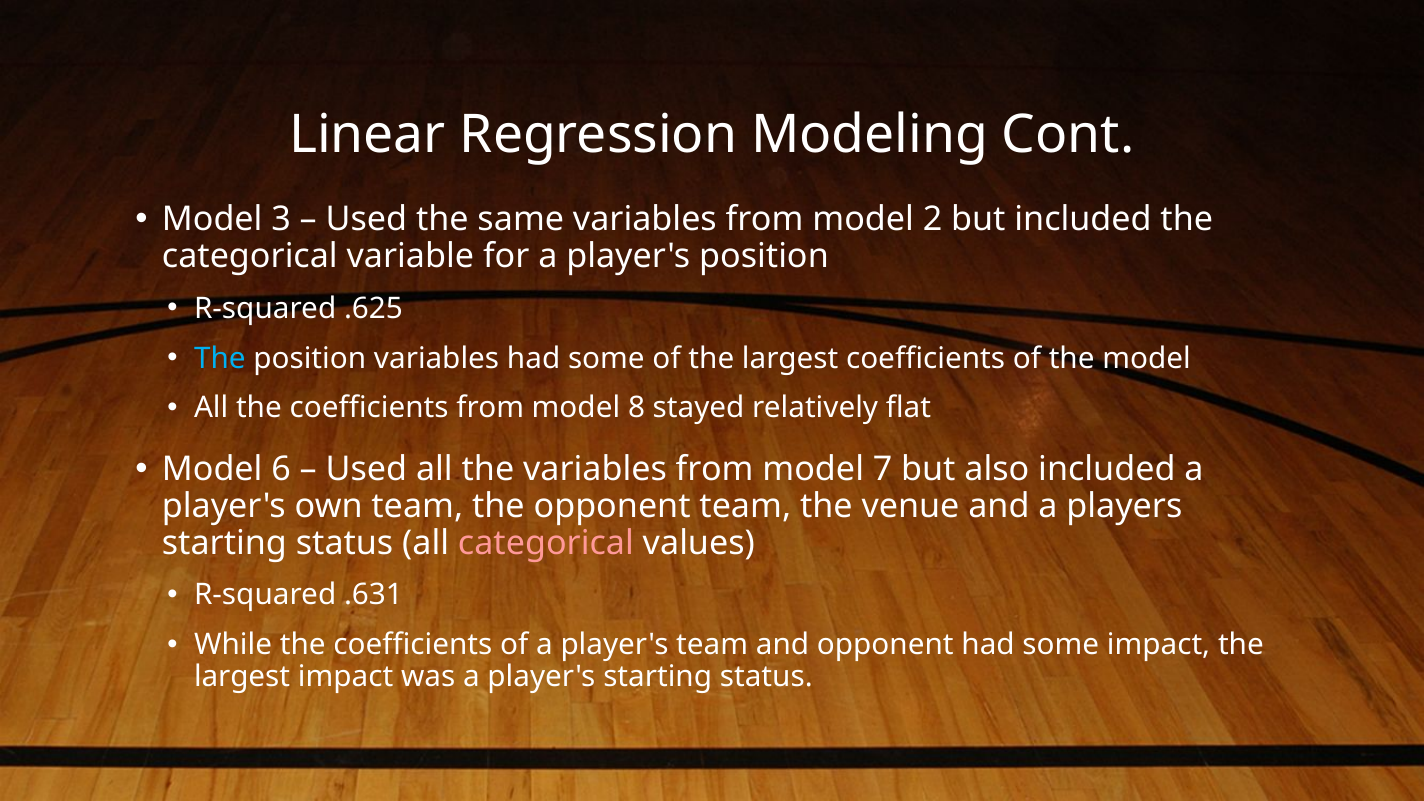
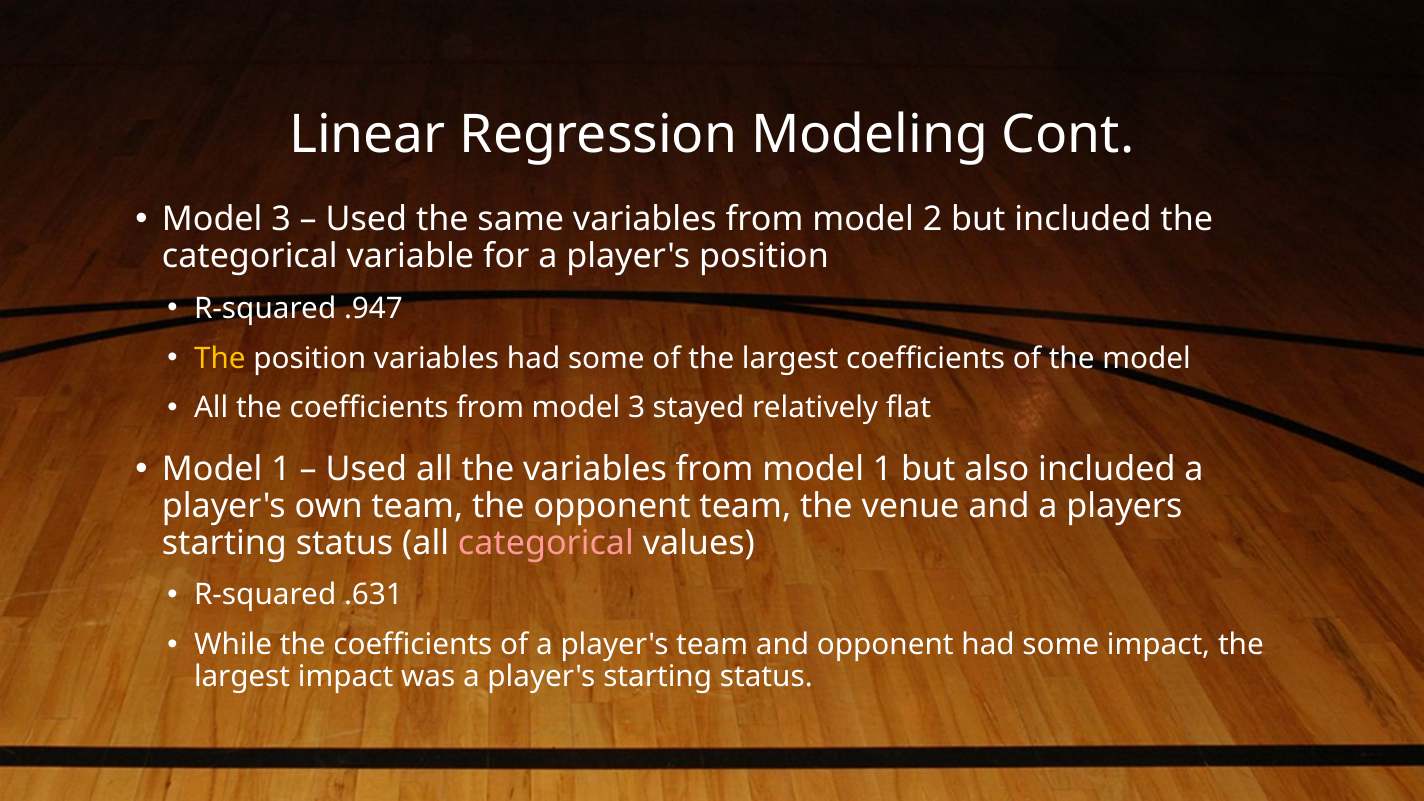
.625: .625 -> .947 (373, 308)
The colour: light blue -> yellow (220, 358)
from model 8: 8 -> 3 (636, 408)
6: 6 -> 1 (281, 469)
from model 7: 7 -> 1 (883, 469)
